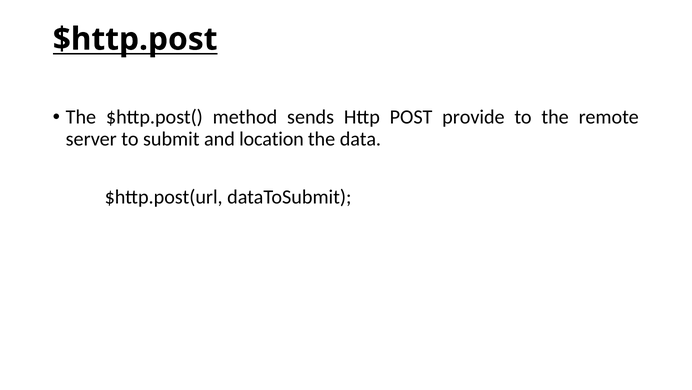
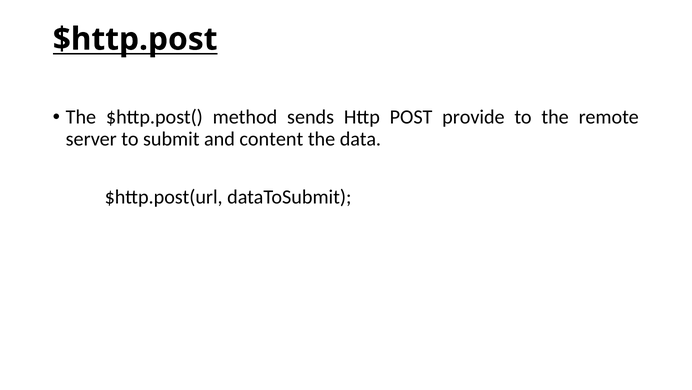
location: location -> content (271, 139)
